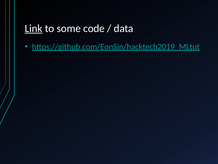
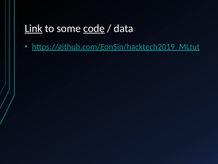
code underline: none -> present (94, 28)
